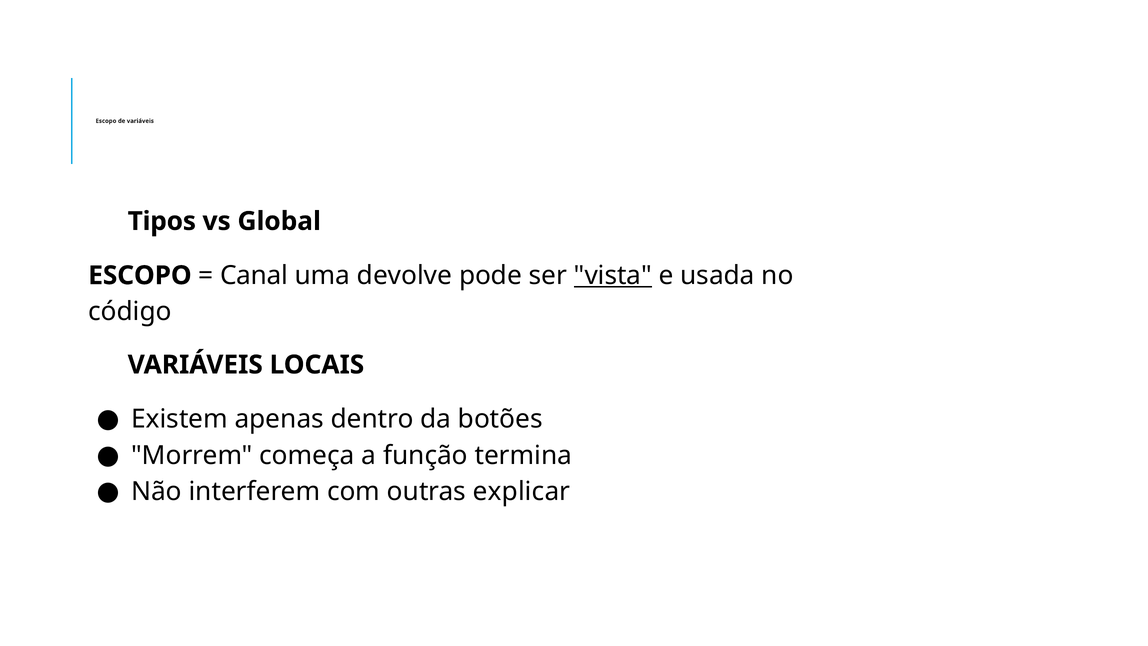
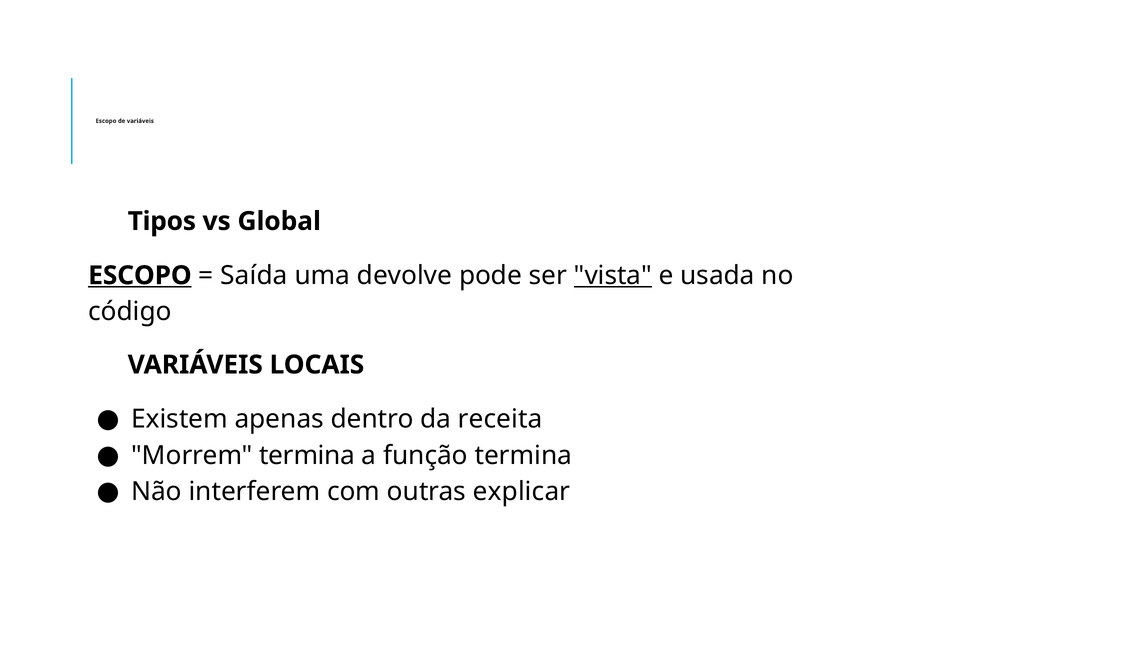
ESCOPO underline: none -> present (140, 275)
Canal: Canal -> Saída (254, 275)
botões: botões -> receita (500, 419)
Morrem começa: começa -> termina (307, 455)
